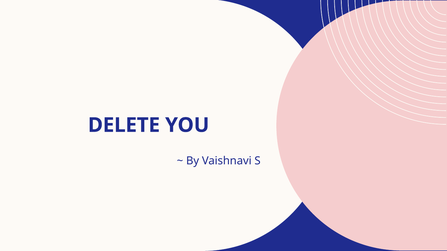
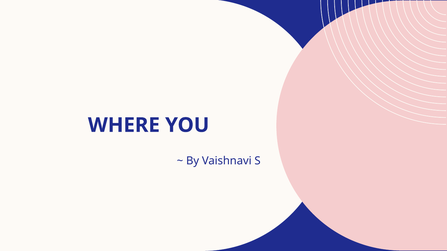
DELETE: DELETE -> WHERE (124, 125)
